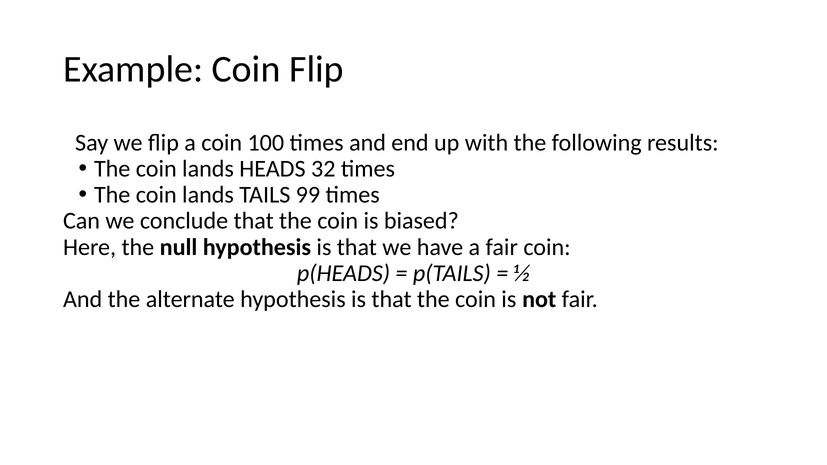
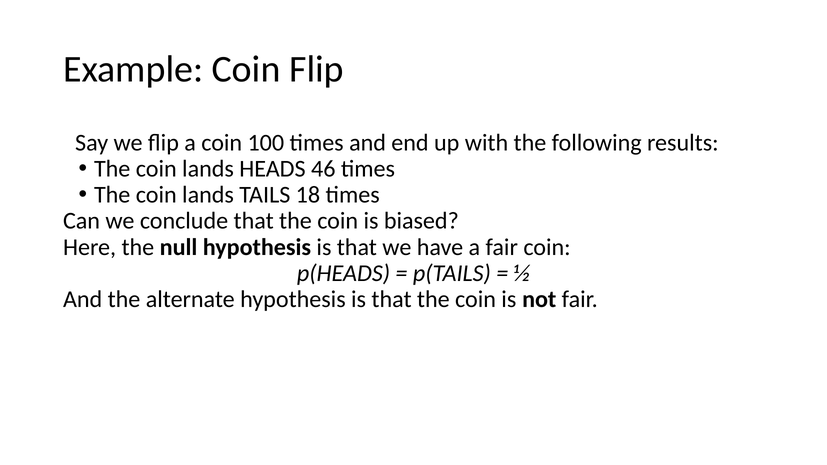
32: 32 -> 46 (323, 169)
99: 99 -> 18 (308, 195)
